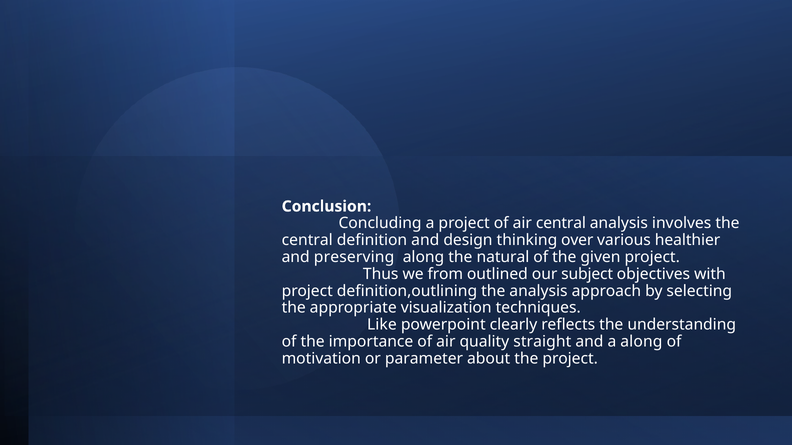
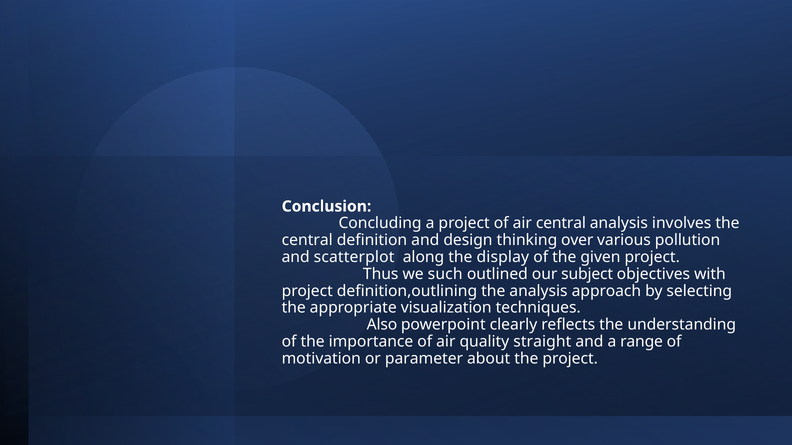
healthier: healthier -> pollution (688, 240)
preserving: preserving -> scatterplot (354, 257)
natural: natural -> display (503, 257)
from: from -> such (445, 274)
Like: Like -> Also (382, 325)
a along: along -> range (642, 342)
